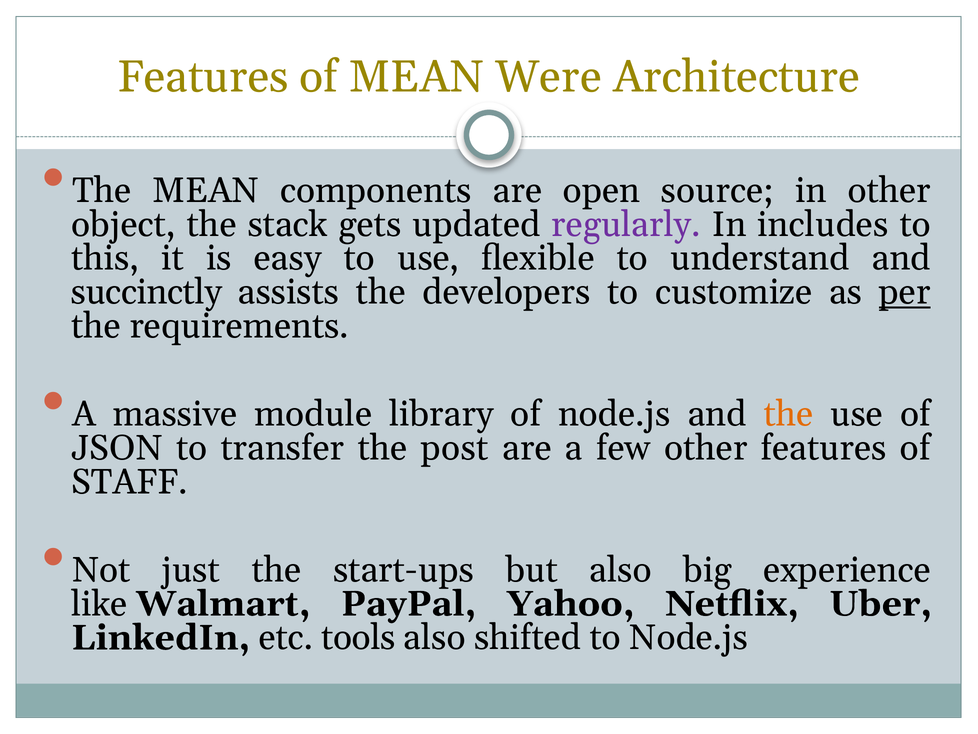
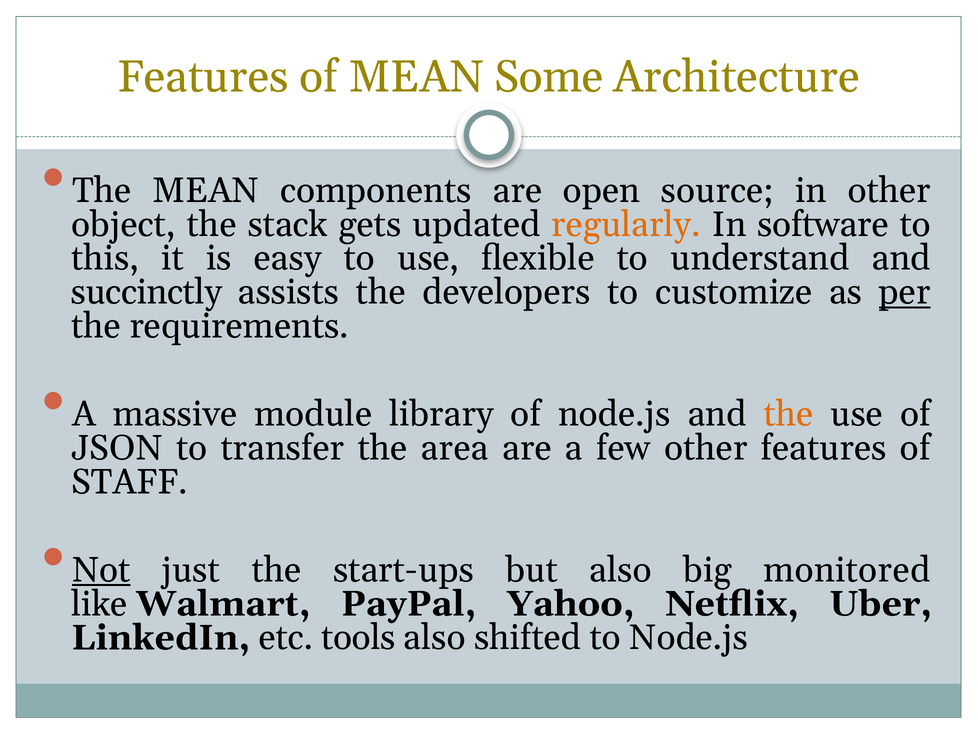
Were: Were -> Some (549, 77)
regularly colour: purple -> orange (626, 224)
includes: includes -> software (823, 224)
post: post -> area (455, 448)
Not underline: none -> present (101, 570)
experience: experience -> monitored (847, 570)
